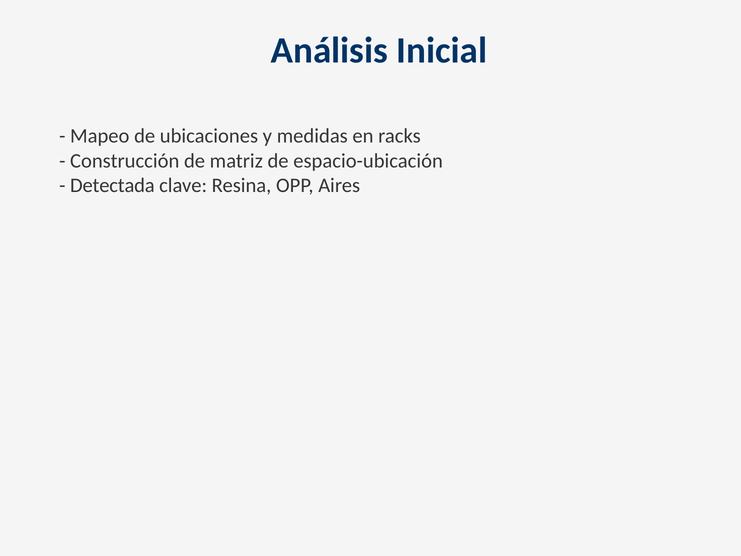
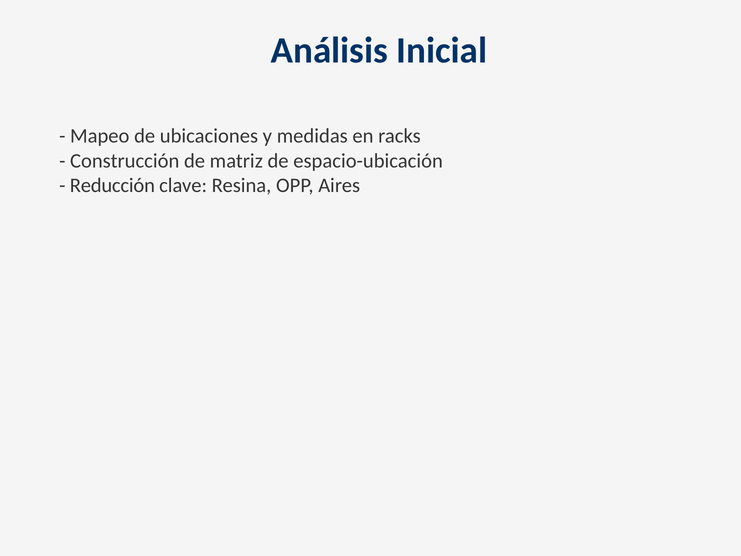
Detectada: Detectada -> Reducción (112, 185)
